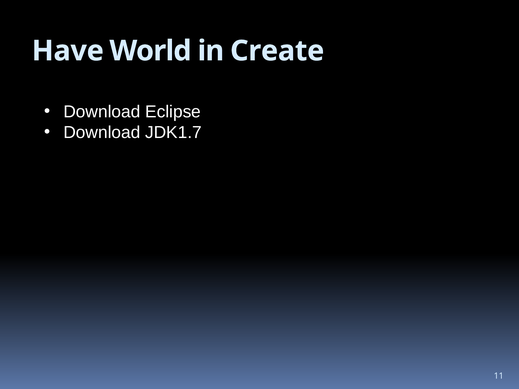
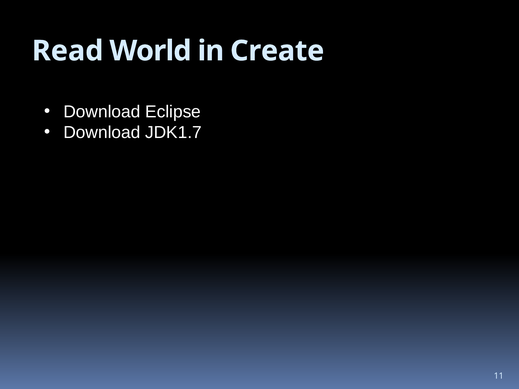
Have: Have -> Read (68, 51)
